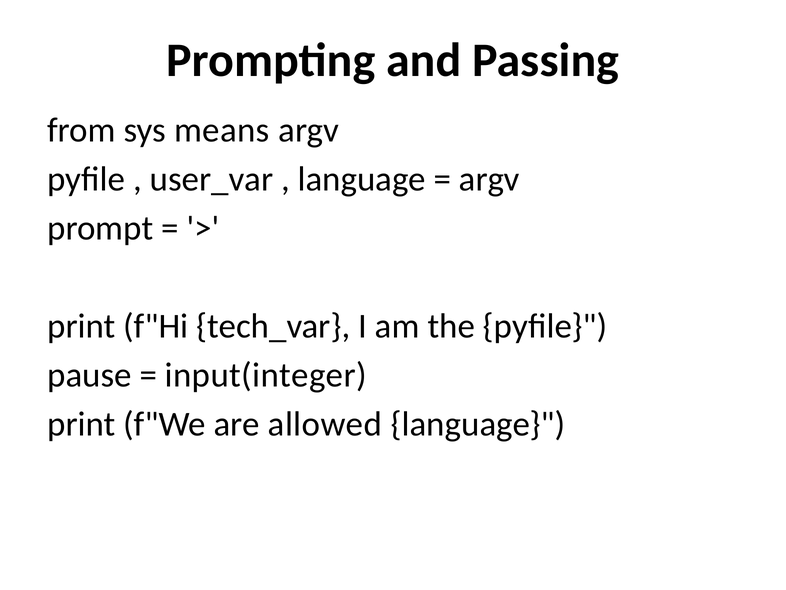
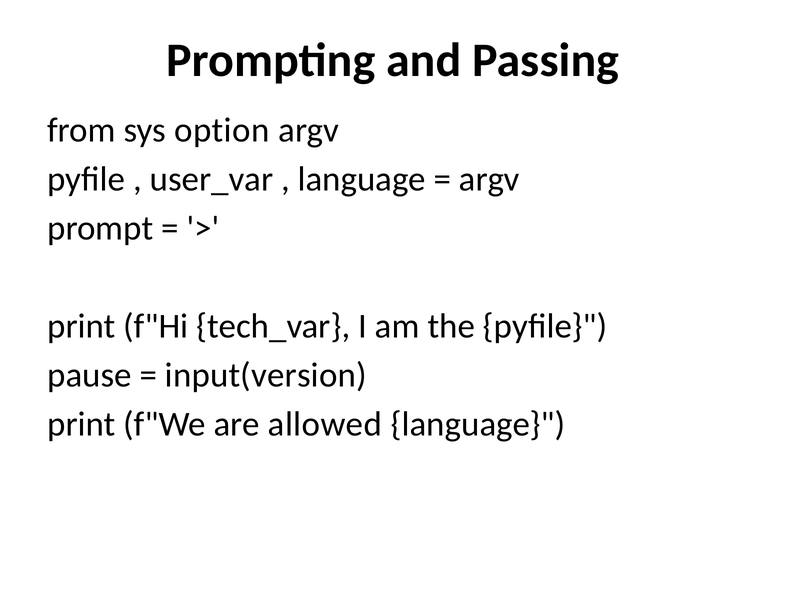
means: means -> option (222, 130)
input(integer: input(integer -> input(version (266, 375)
